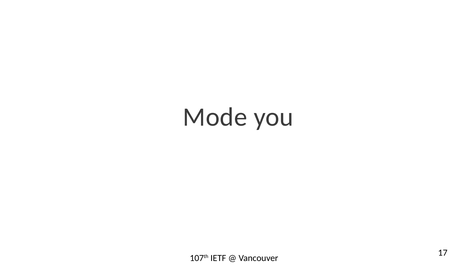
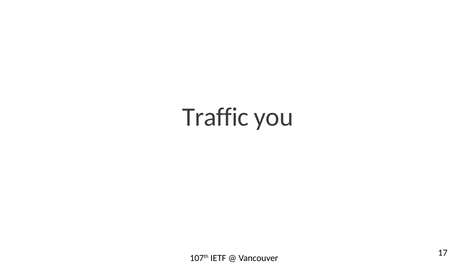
Mode: Mode -> Traffic (215, 117)
